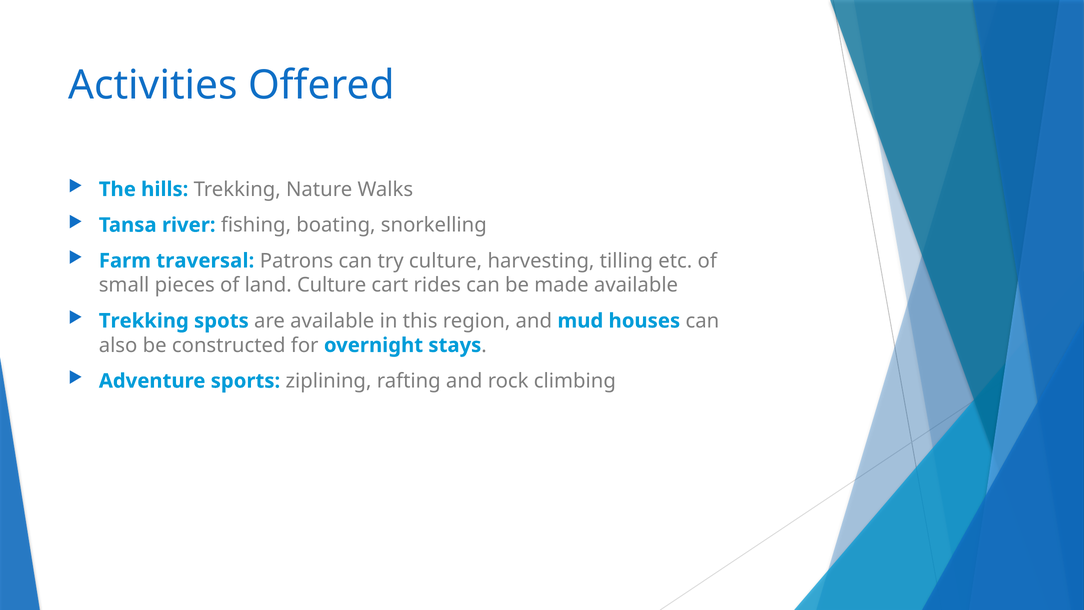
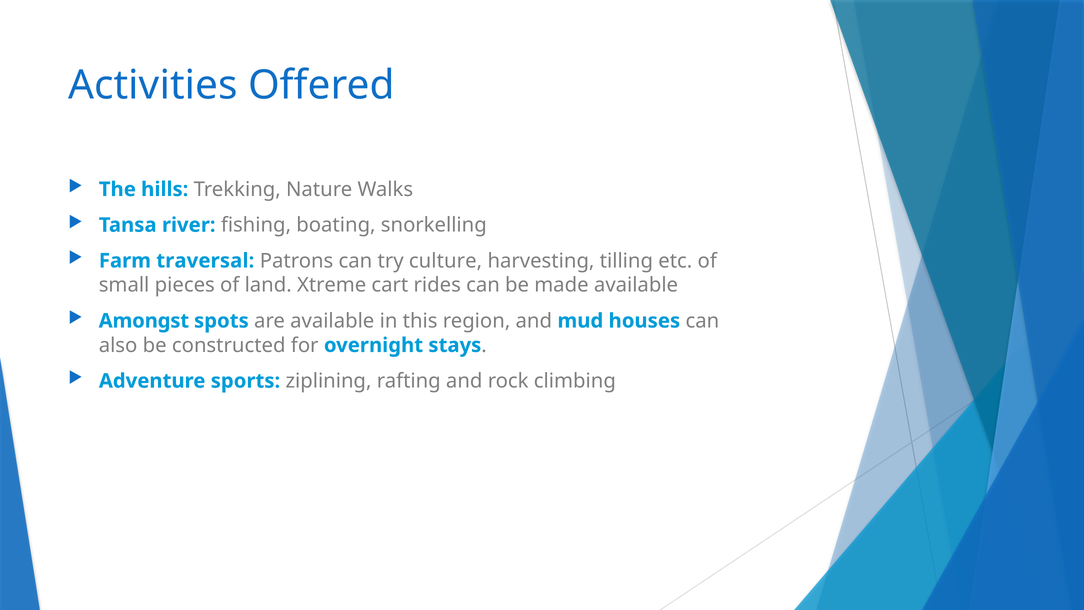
land Culture: Culture -> Xtreme (332, 285)
Trekking: Trekking -> Amongst (144, 321)
